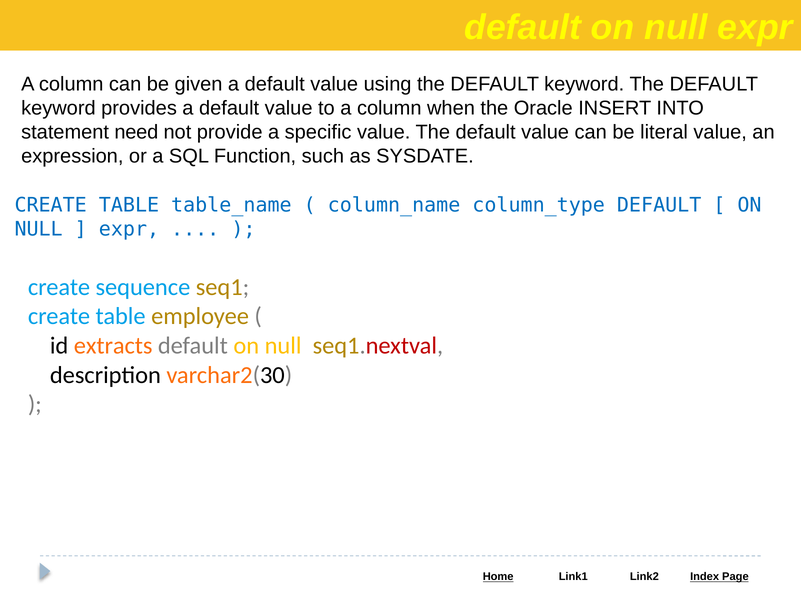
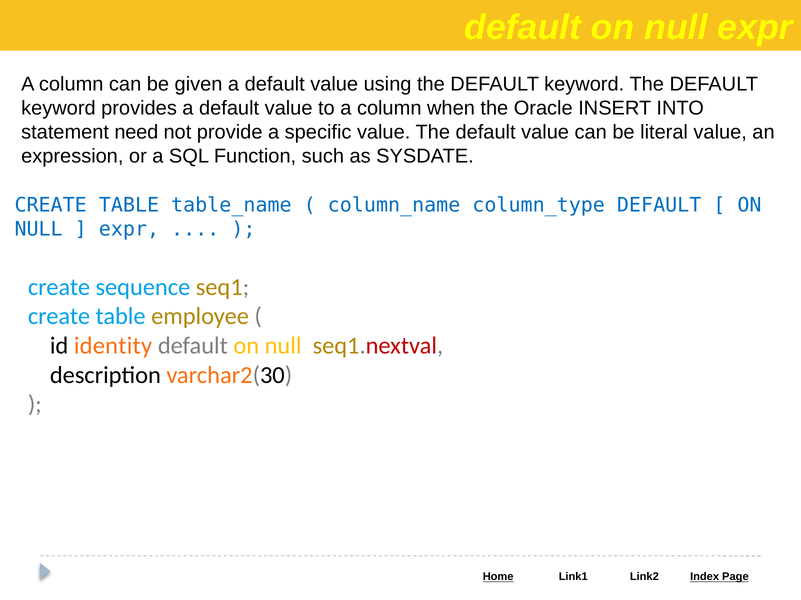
extracts: extracts -> identity (113, 346)
